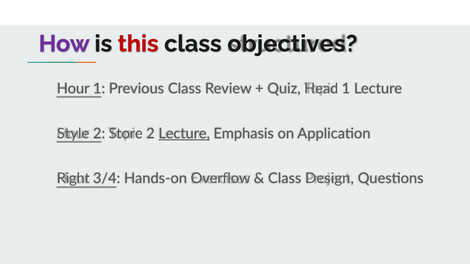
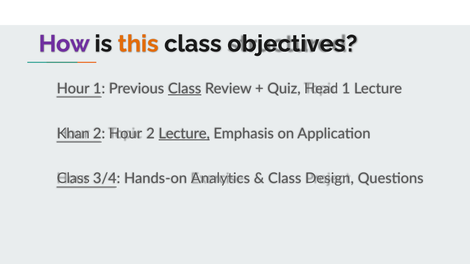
this colour: red -> orange (138, 44)
Class underline: none -> present (185, 89)
Style: Style -> Khan (73, 134)
2 Store: Store -> Hour (125, 134)
Right: Right -> Class (73, 179)
Overflow: Overflow -> Analytics (220, 179)
